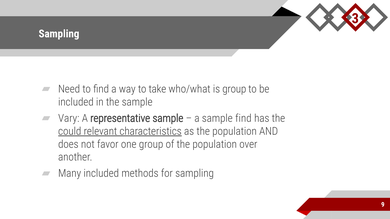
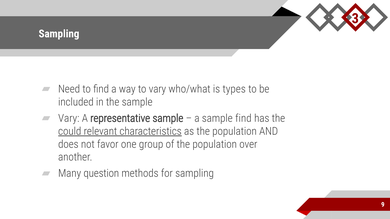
to take: take -> vary (157, 89)
is group: group -> types (234, 89)
Many included: included -> question (101, 174)
